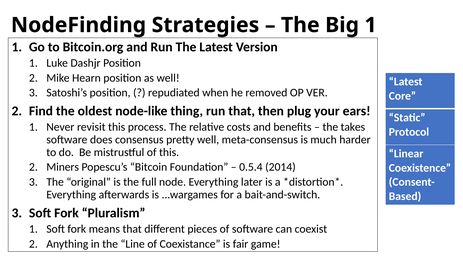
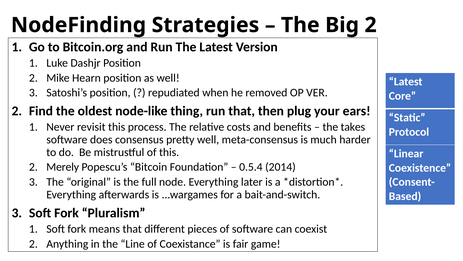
Big 1: 1 -> 2 (371, 25)
Miners: Miners -> Merely (63, 167)
